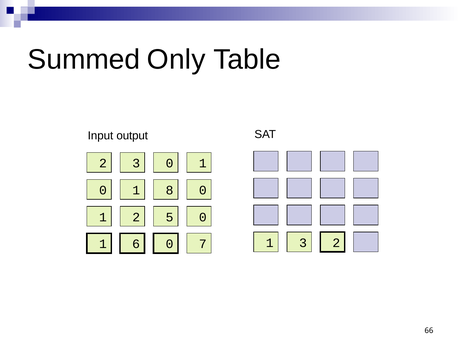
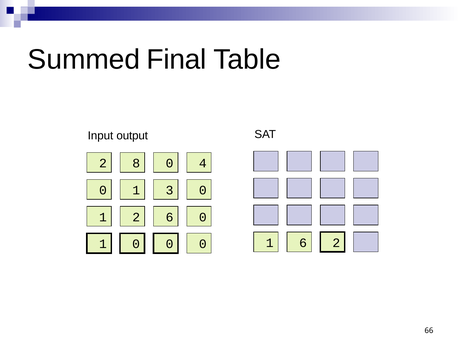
Only: Only -> Final (176, 60)
2 3: 3 -> 8 (136, 163)
1: 1 -> 4 (203, 163)
8: 8 -> 3 (170, 190)
2 5: 5 -> 6 (170, 217)
1 3: 3 -> 6 (303, 243)
1 6: 6 -> 0 (136, 244)
7: 7 -> 0 (203, 244)
